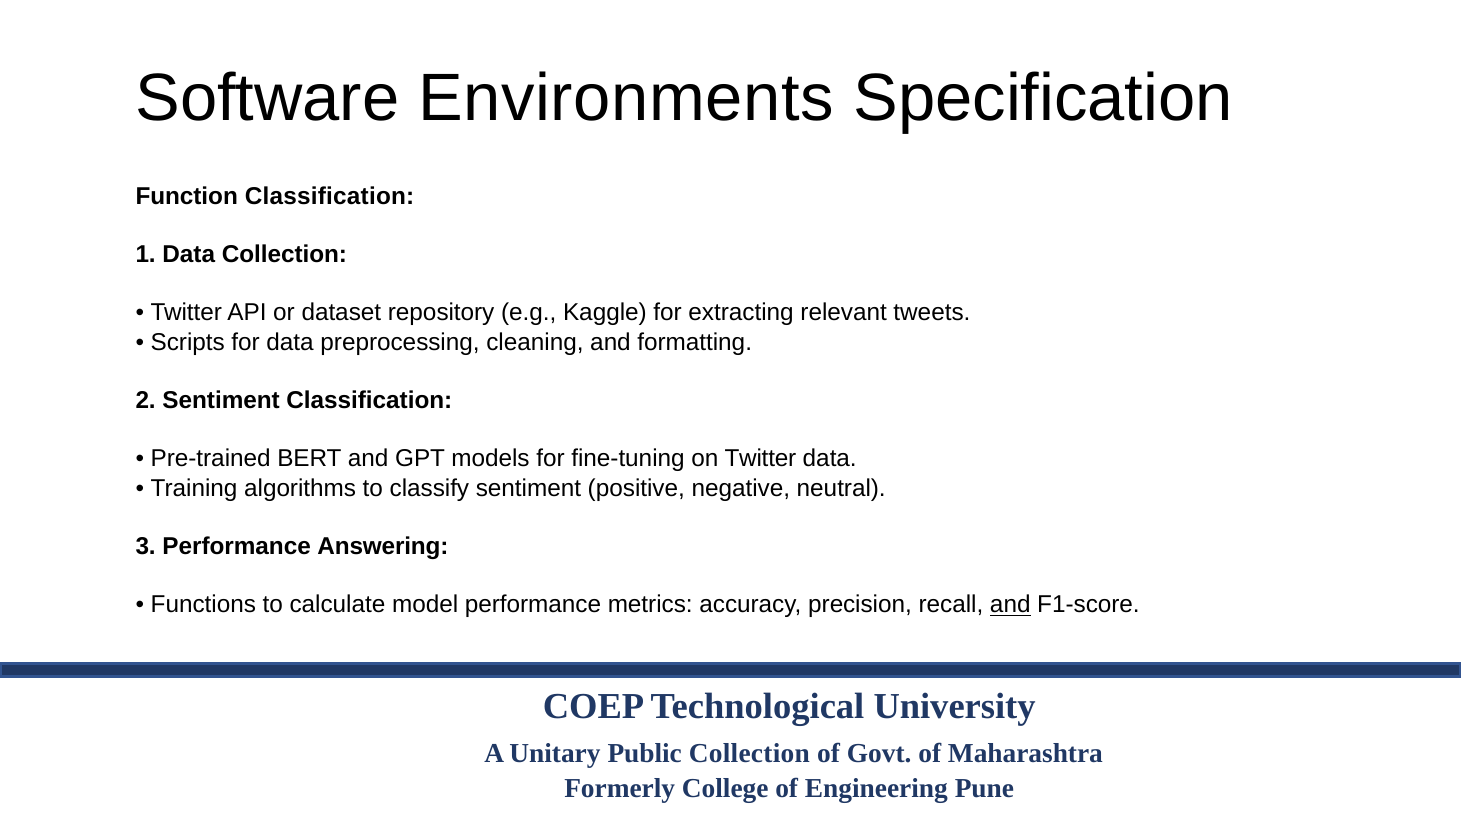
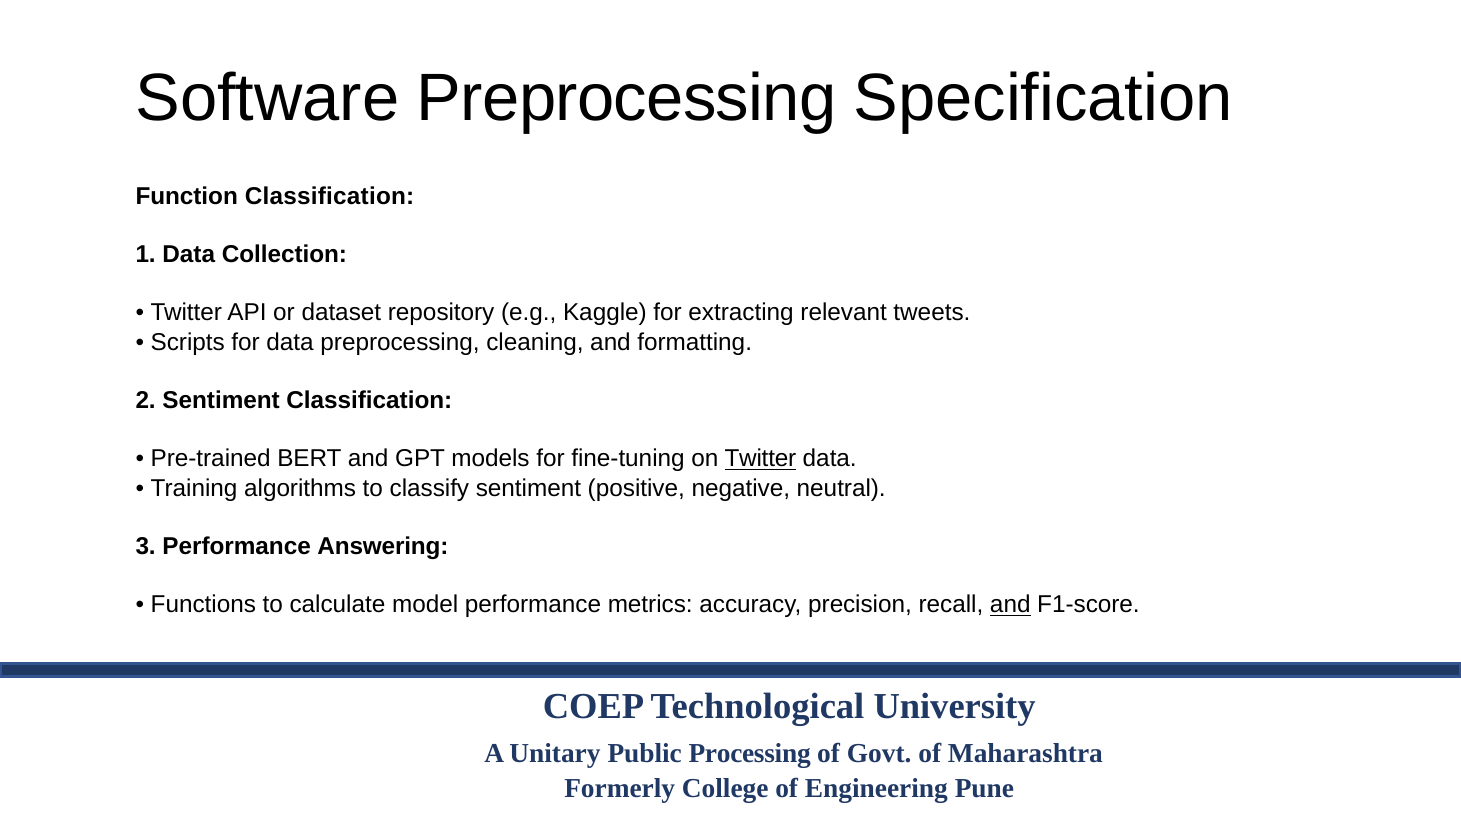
Software Environments: Environments -> Preprocessing (627, 99)
Twitter underline: none -> present (760, 459)
Public Collection: Collection -> Processing (750, 754)
